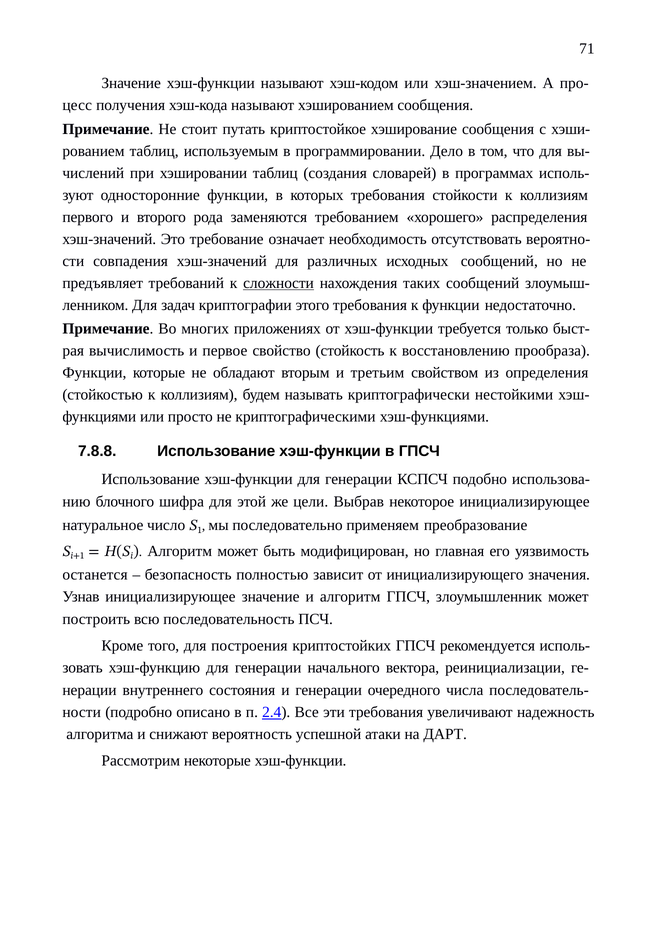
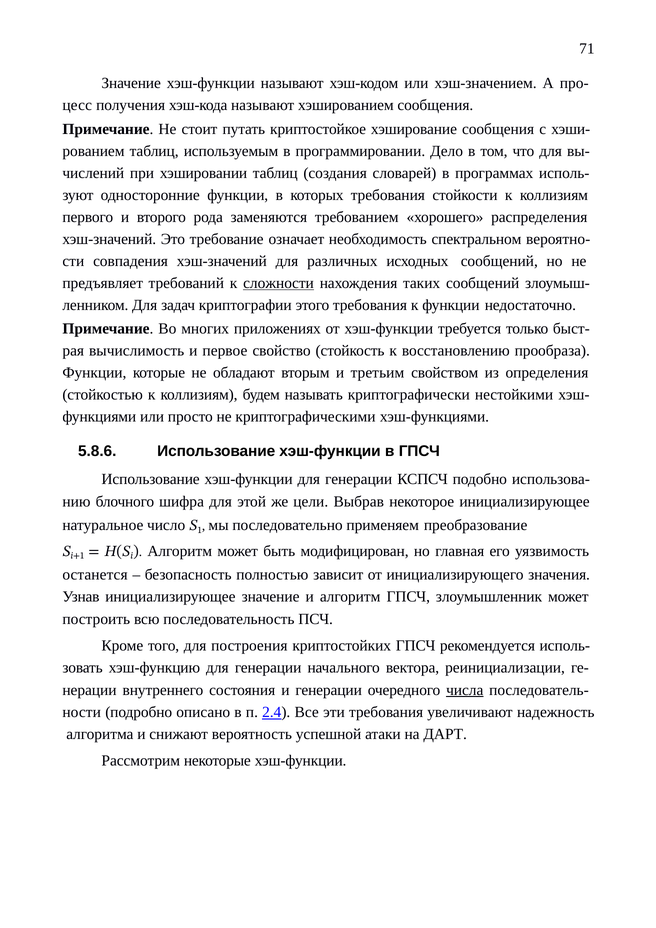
отсутствовать: отсутствовать -> спектральном (476, 239)
7.8.8: 7.8.8 -> 5.8.6 (97, 451)
числа underline: none -> present (465, 690)
